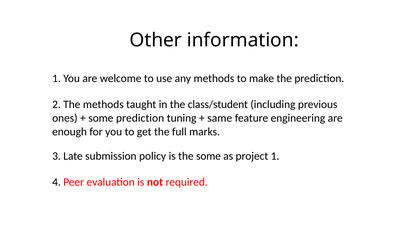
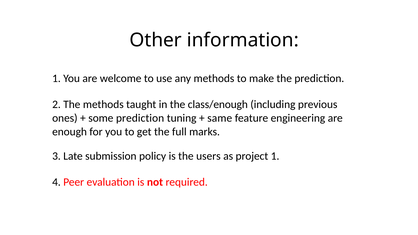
class/student: class/student -> class/enough (218, 105)
the some: some -> users (208, 156)
